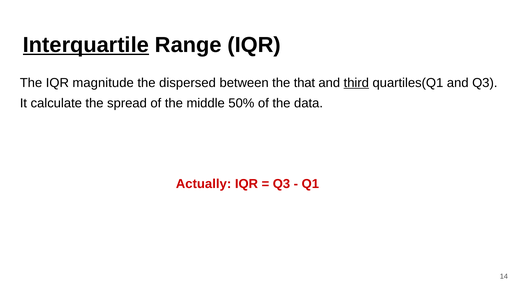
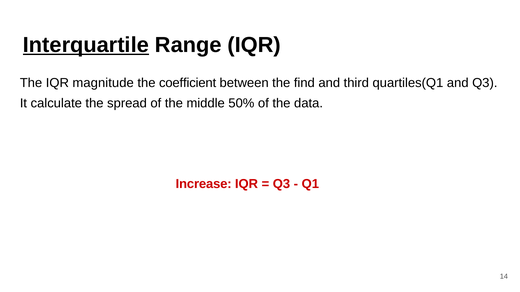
dispersed: dispersed -> coefficient (188, 83)
that: that -> find (304, 83)
third underline: present -> none (356, 83)
Actually: Actually -> Increase (204, 184)
